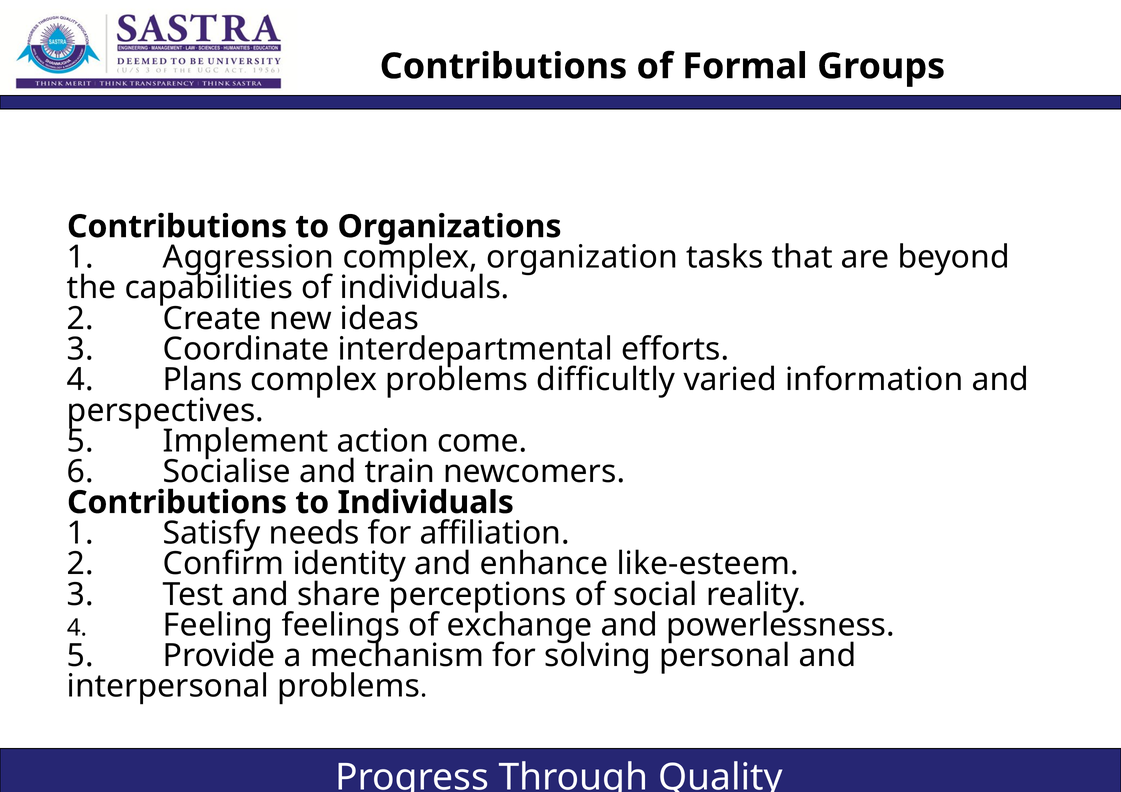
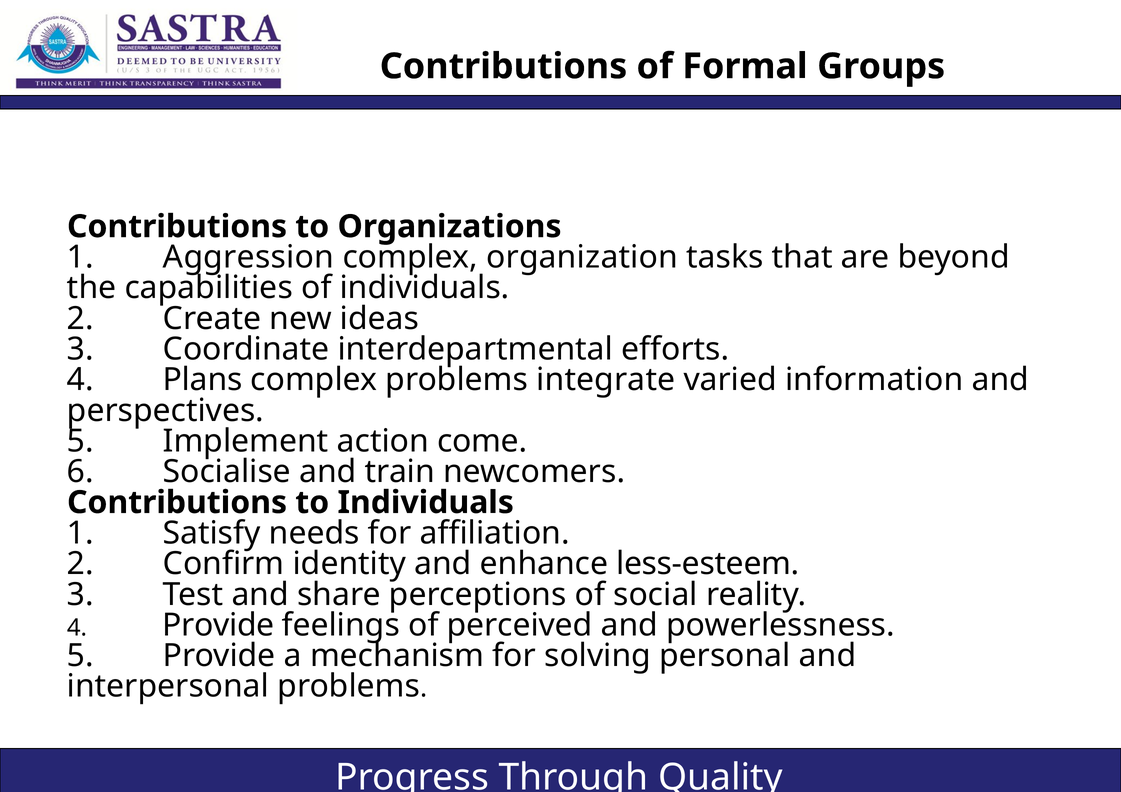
difficultly: difficultly -> integrate (606, 380)
like-esteem: like-esteem -> less-esteem (708, 564)
4 Feeling: Feeling -> Provide (218, 626)
exchange: exchange -> perceived (520, 626)
